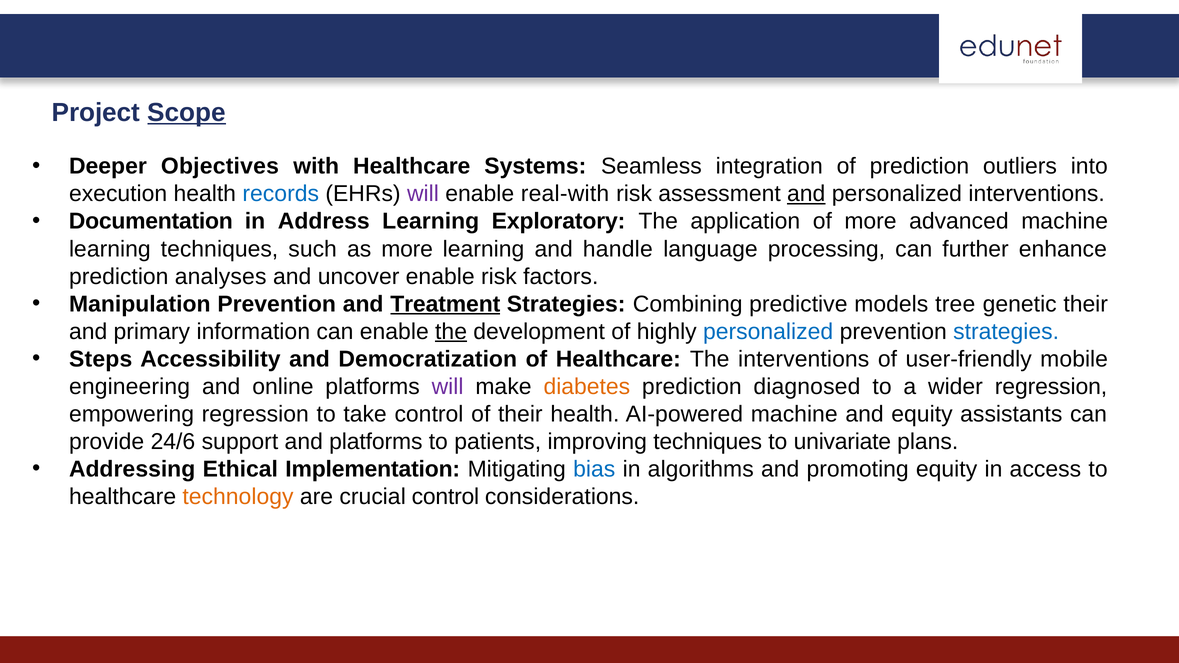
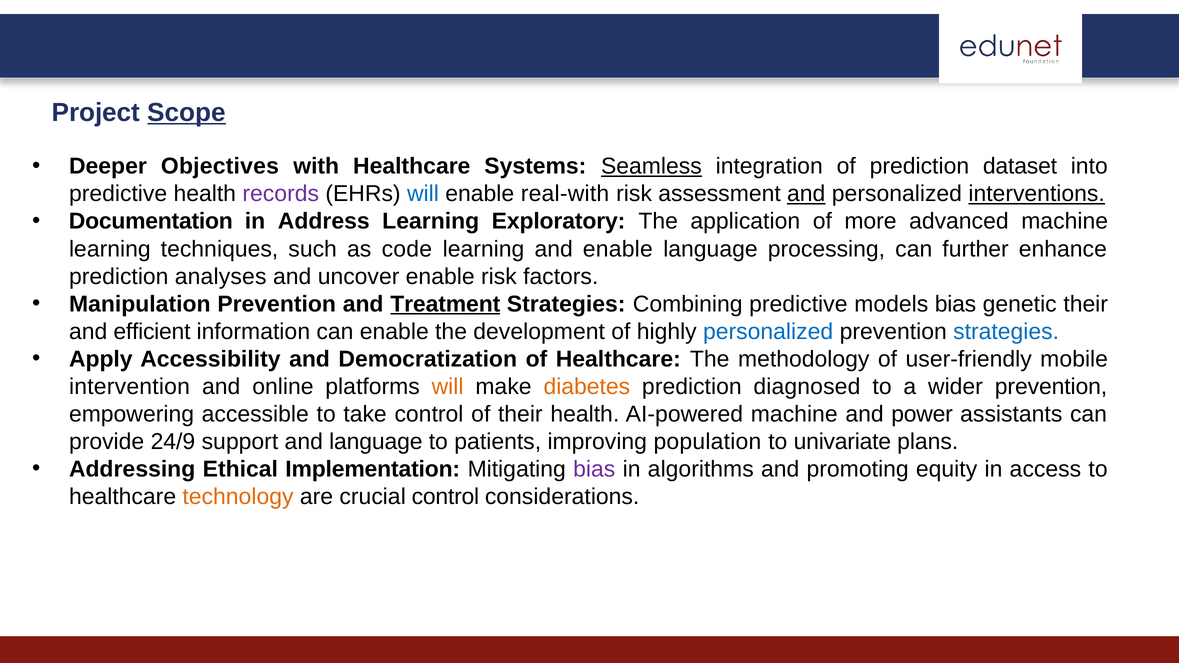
Seamless underline: none -> present (651, 166)
outliers: outliers -> dataset (1020, 166)
execution: execution -> predictive (118, 194)
records colour: blue -> purple (281, 194)
will colour: purple -> blue (423, 194)
interventions underline: none -> present (1037, 194)
as more: more -> code (407, 249)
and handle: handle -> enable (618, 249)
models tree: tree -> bias (955, 304)
primary: primary -> efficient (152, 332)
the underline: present -> none (451, 332)
Steps: Steps -> Apply (101, 359)
The interventions: interventions -> methodology (804, 359)
engineering: engineering -> intervention (129, 387)
will colour: purple -> orange (448, 387)
wider regression: regression -> prevention (1051, 387)
empowering regression: regression -> accessible (255, 414)
and equity: equity -> power (922, 414)
24/6: 24/6 -> 24/9 (173, 442)
and platforms: platforms -> language (376, 442)
improving techniques: techniques -> population (707, 442)
bias colour: blue -> purple (594, 469)
